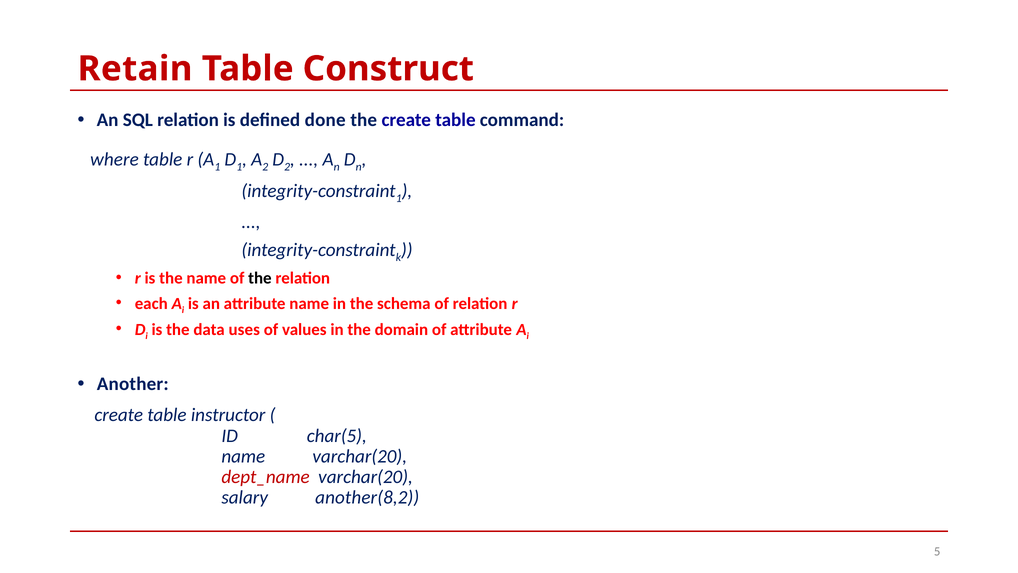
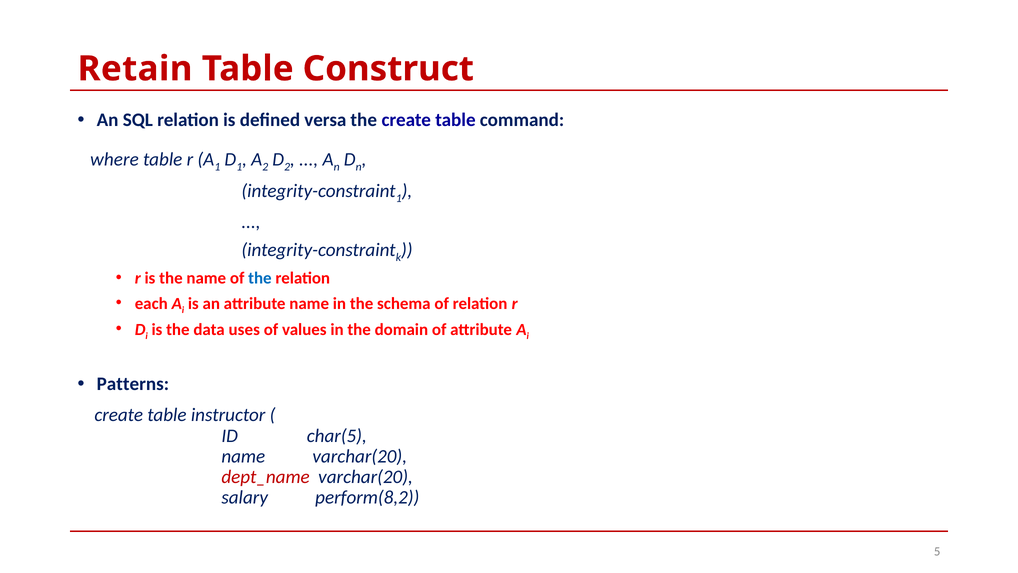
done: done -> versa (325, 120)
the colour: black -> blue (260, 278)
Another: Another -> Patterns (133, 384)
another(8,2: another(8,2 -> perform(8,2 (367, 497)
